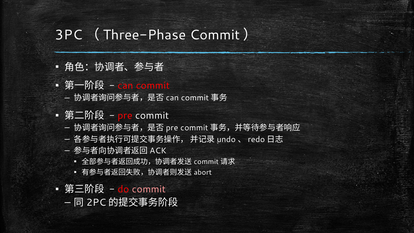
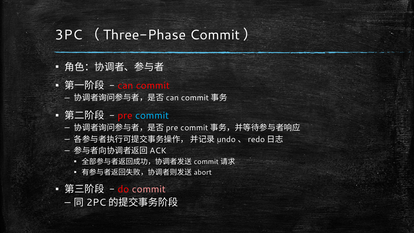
commit colour: white -> light blue (152, 115)
